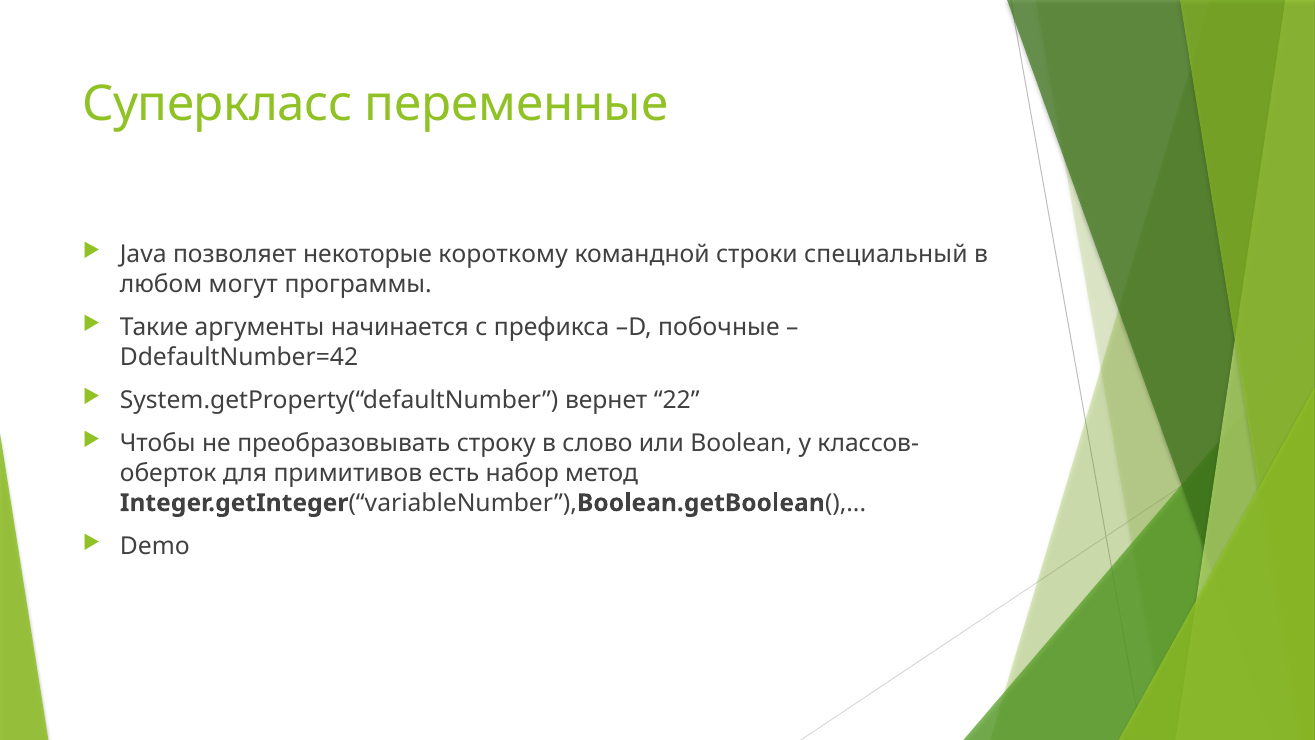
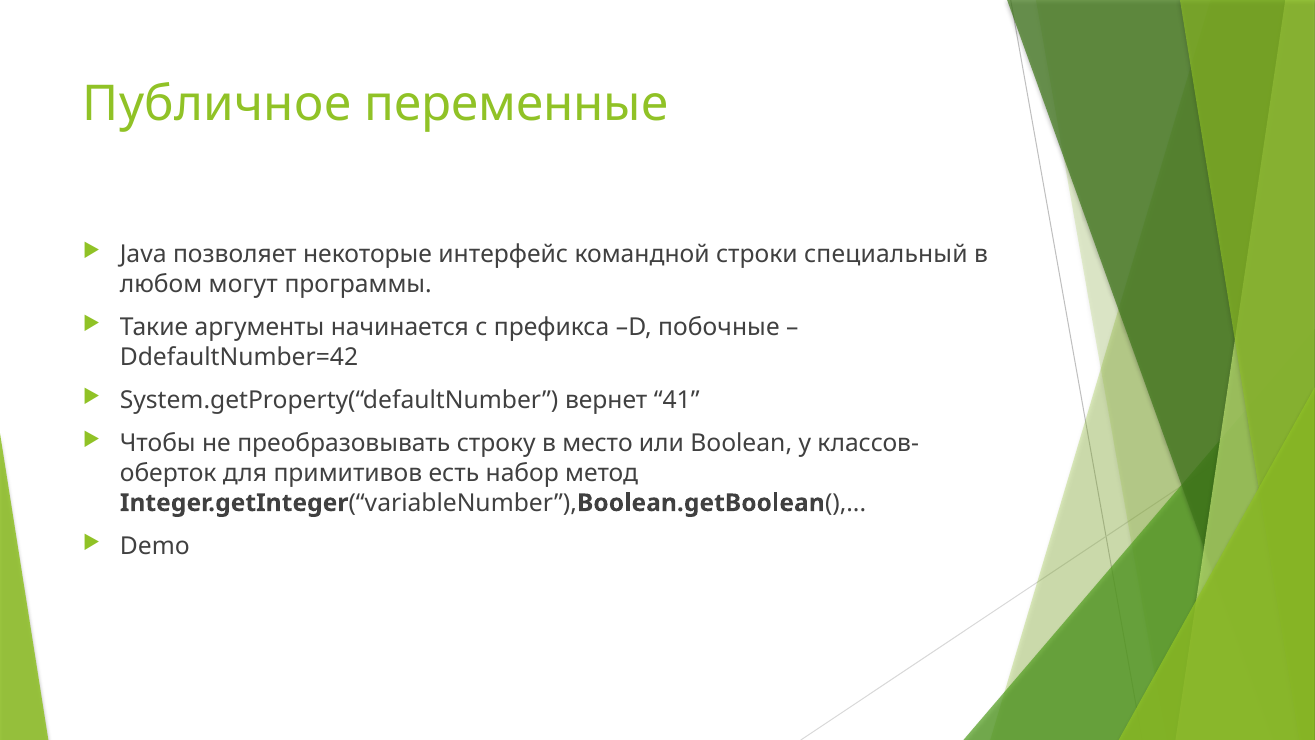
Суперкласс: Суперкласс -> Публичное (217, 104)
короткому: короткому -> интерфейс (503, 254)
22: 22 -> 41 (677, 400)
слово: слово -> место (597, 444)
